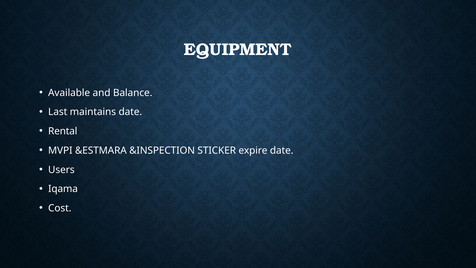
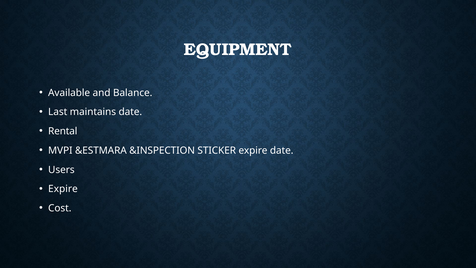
Iqama: Iqama -> Expire (63, 189)
